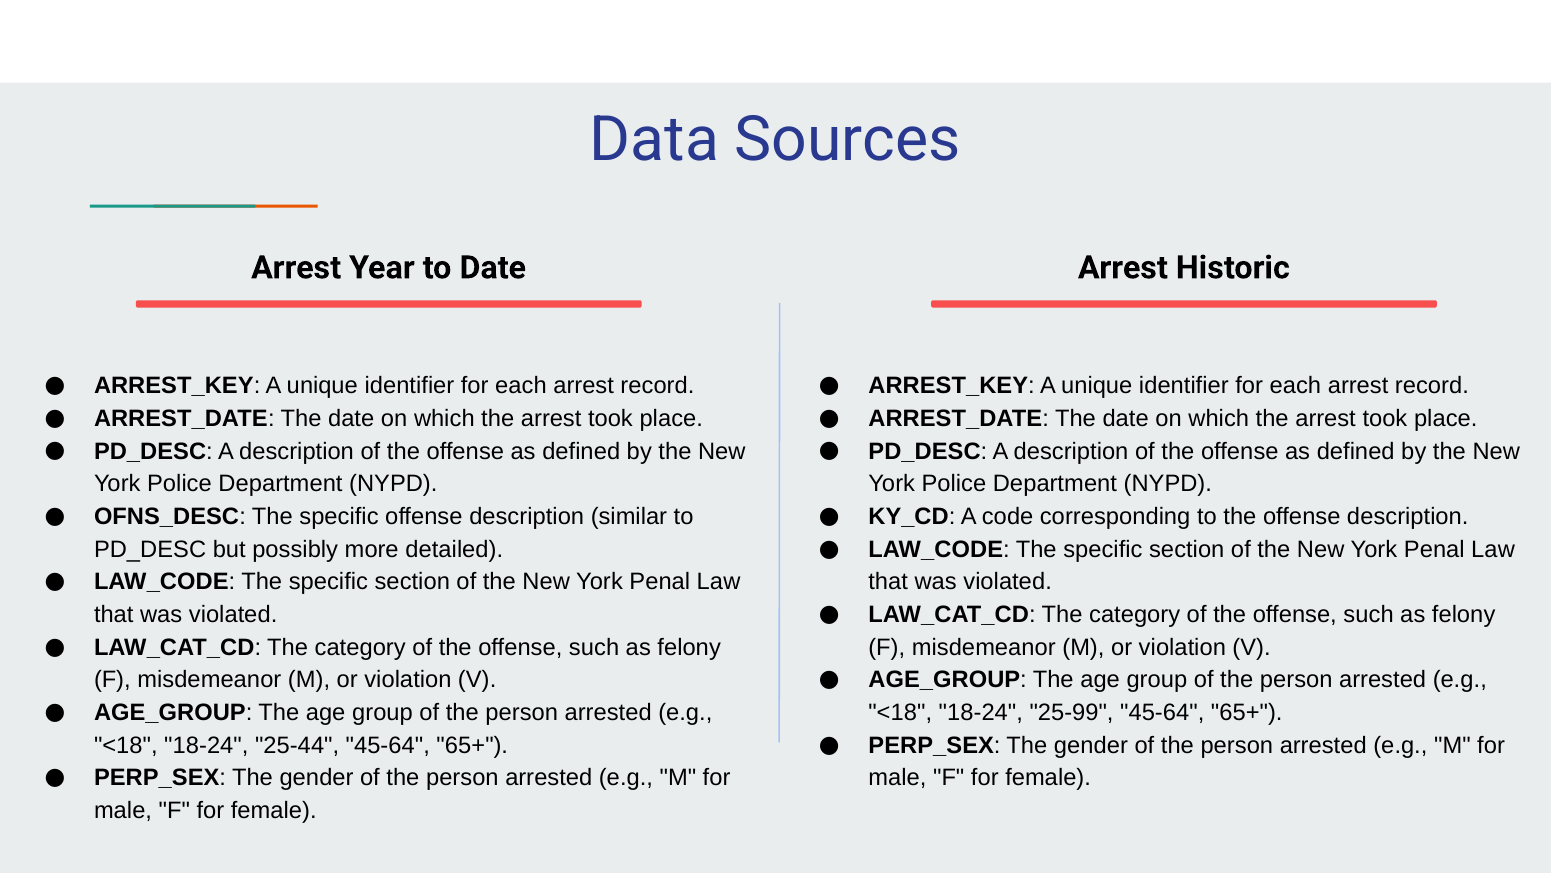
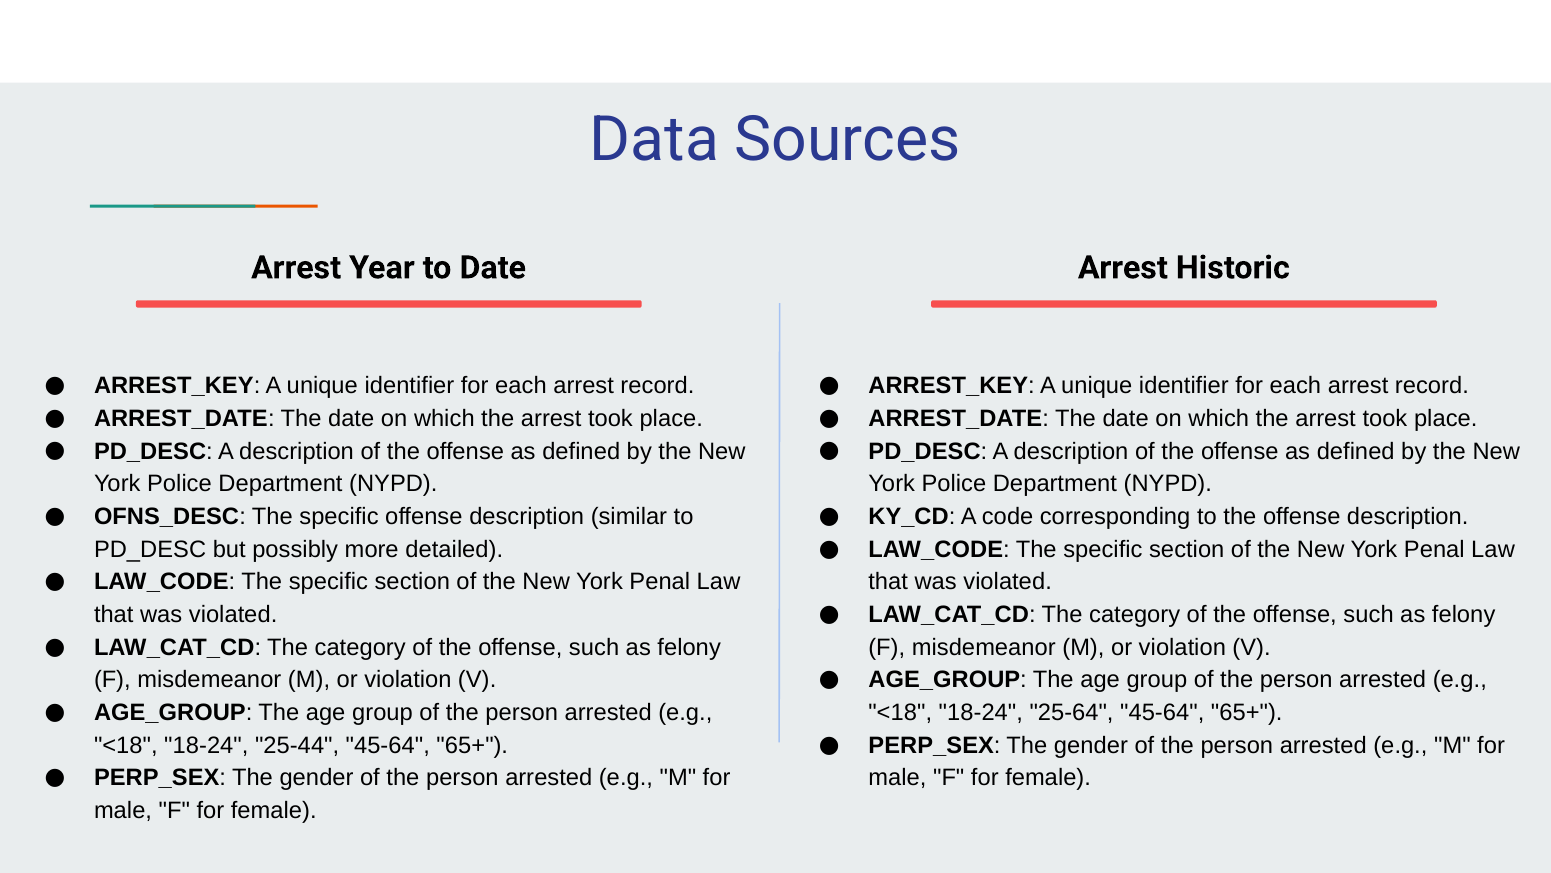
25-99: 25-99 -> 25-64 (1072, 712)
